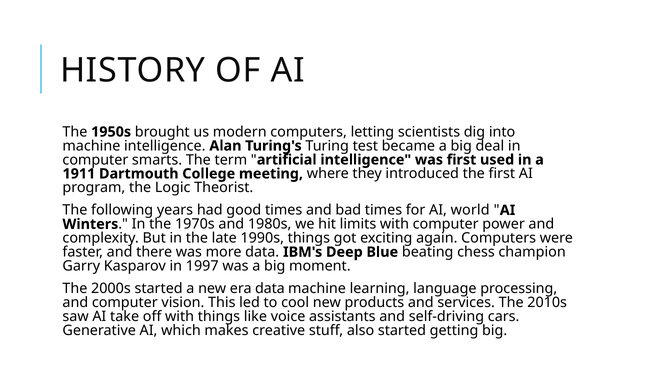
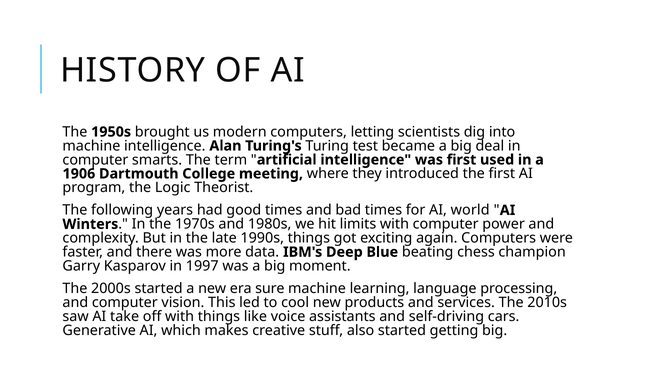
1911: 1911 -> 1906 (79, 174)
era data: data -> sure (270, 289)
